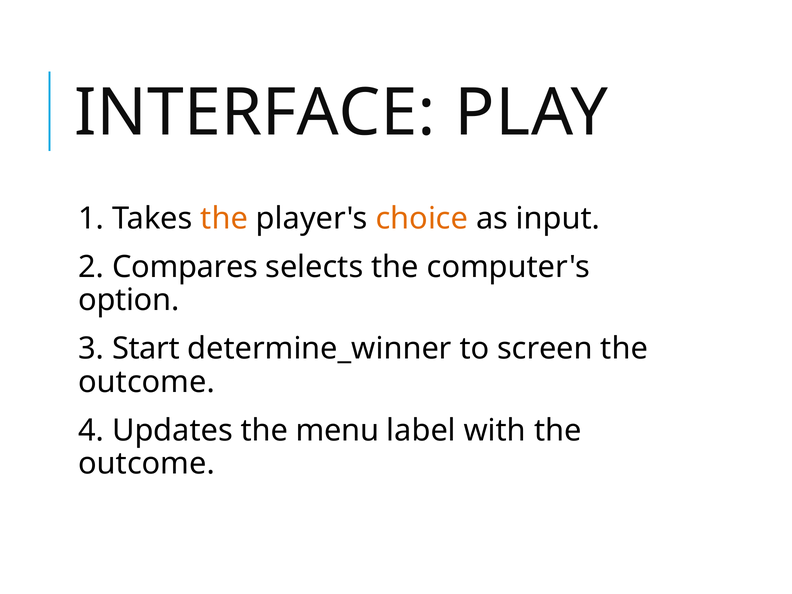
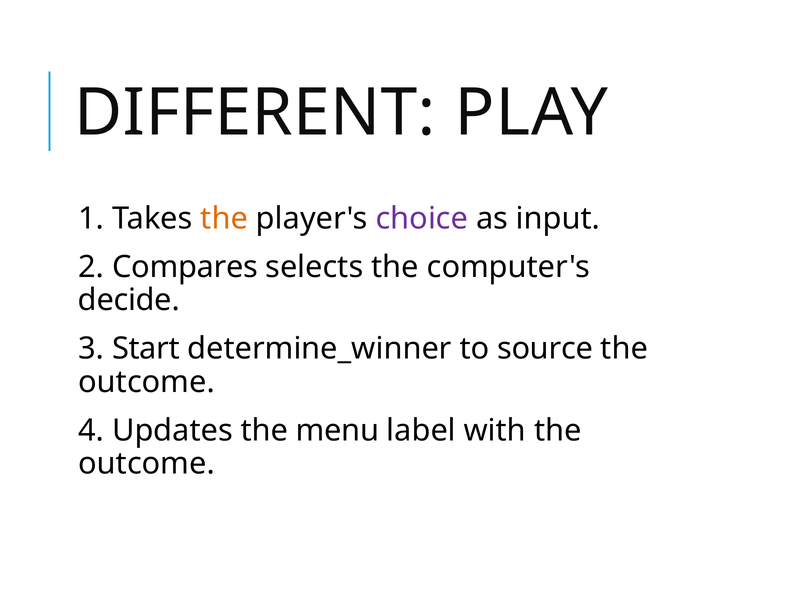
INTERFACE: INTERFACE -> DIFFERENT (255, 113)
choice colour: orange -> purple (422, 218)
option: option -> decide (129, 300)
screen: screen -> source (545, 349)
